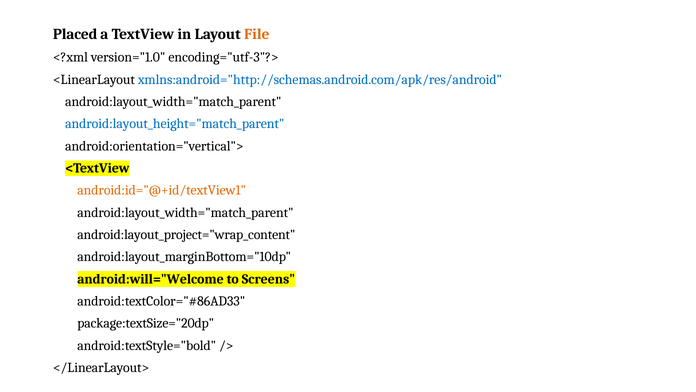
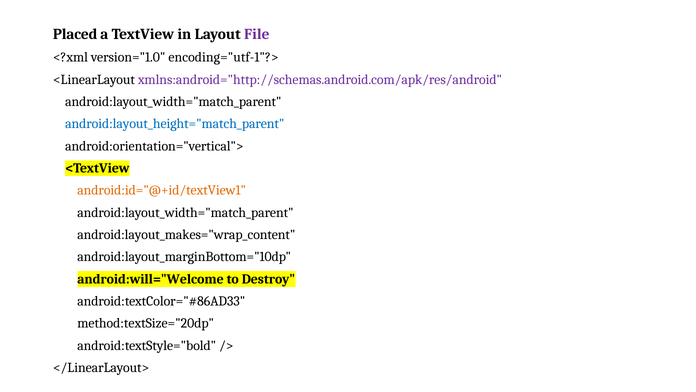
File colour: orange -> purple (257, 34)
encoding="utf-3"?>: encoding="utf-3"?> -> encoding="utf-1"?> (223, 57)
xmlns:android="http://schemas.android.com/apk/res/android colour: blue -> purple (320, 79)
android:layout_project="wrap_content: android:layout_project="wrap_content -> android:layout_makes="wrap_content (186, 234)
Screens: Screens -> Destroy (268, 279)
package:textSize="20dp: package:textSize="20dp -> method:textSize="20dp (146, 323)
